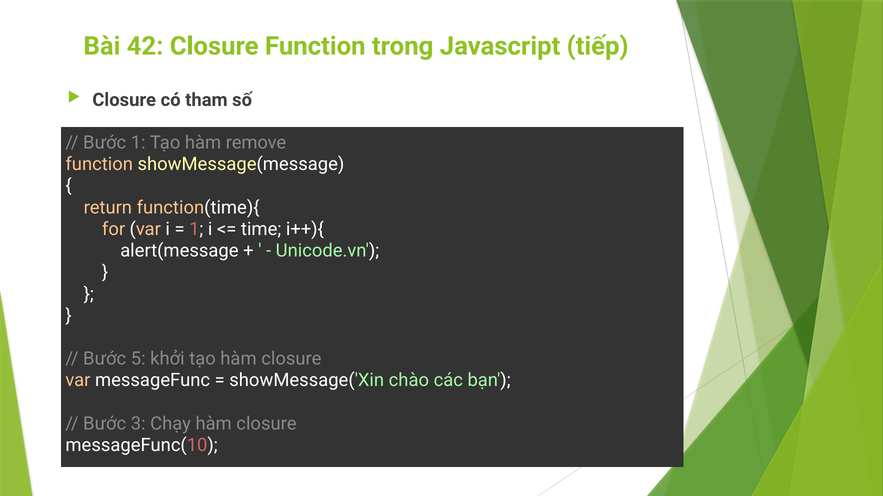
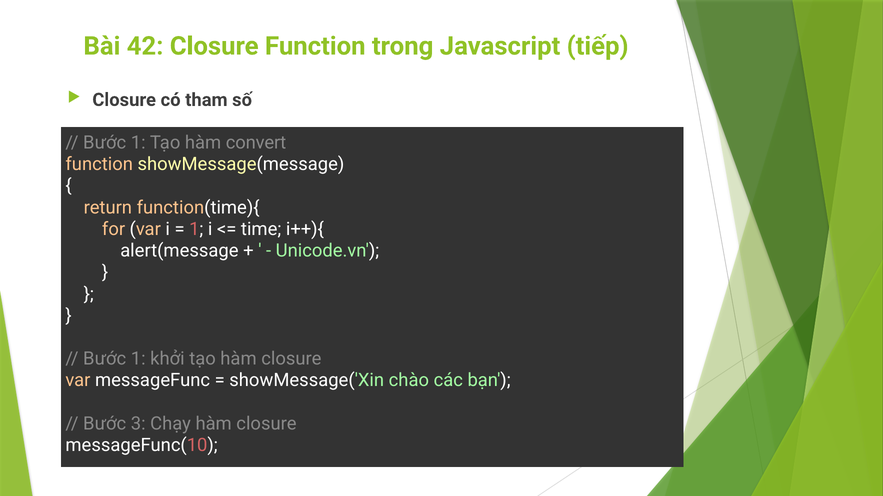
remove: remove -> convert (256, 143)
5: 5 -> 1 (138, 359)
